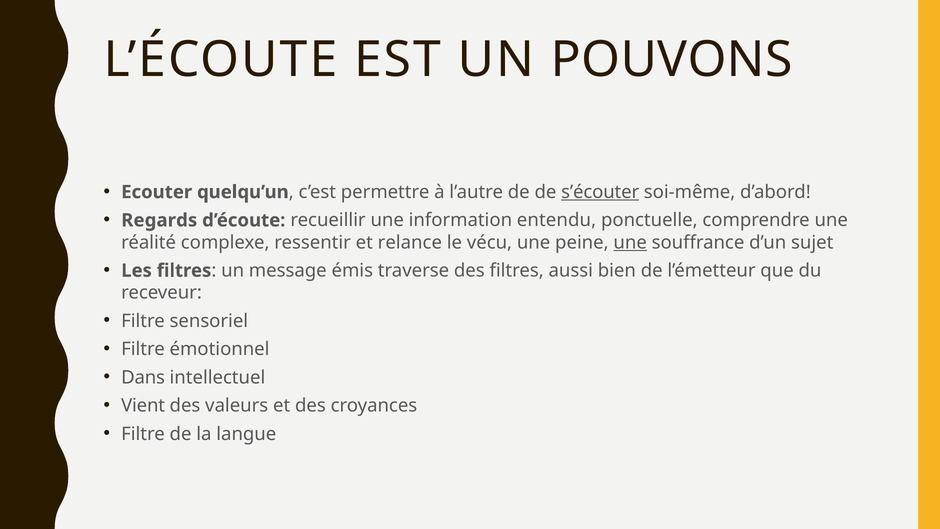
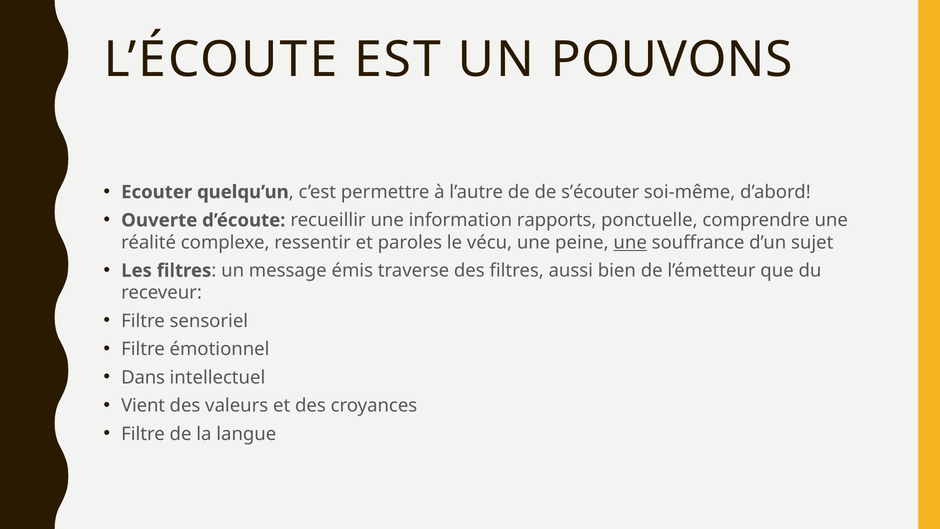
s’écouter underline: present -> none (600, 192)
Regards: Regards -> Ouverte (159, 220)
entendu: entendu -> rapports (557, 220)
relance: relance -> paroles (410, 242)
